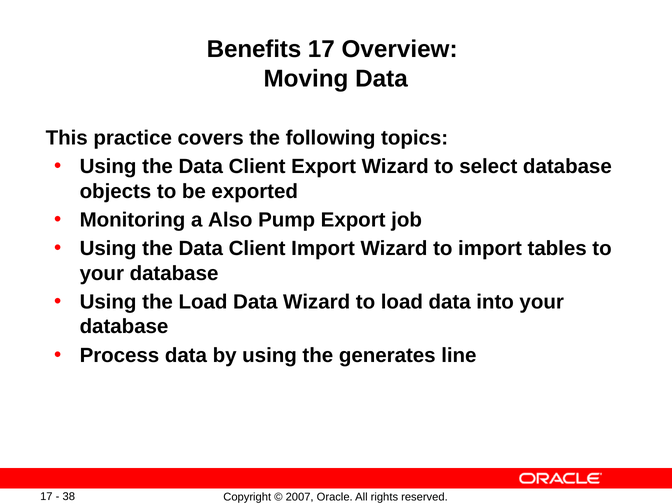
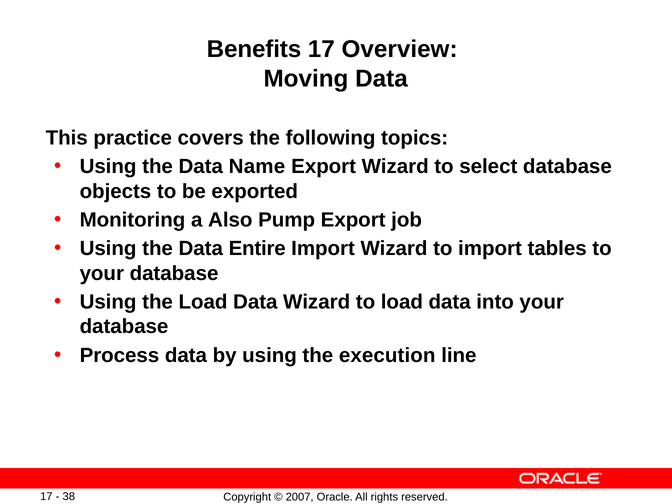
Client: Client -> Name (257, 167)
Client: Client -> Entire (257, 249)
generates: generates -> execution (387, 355)
